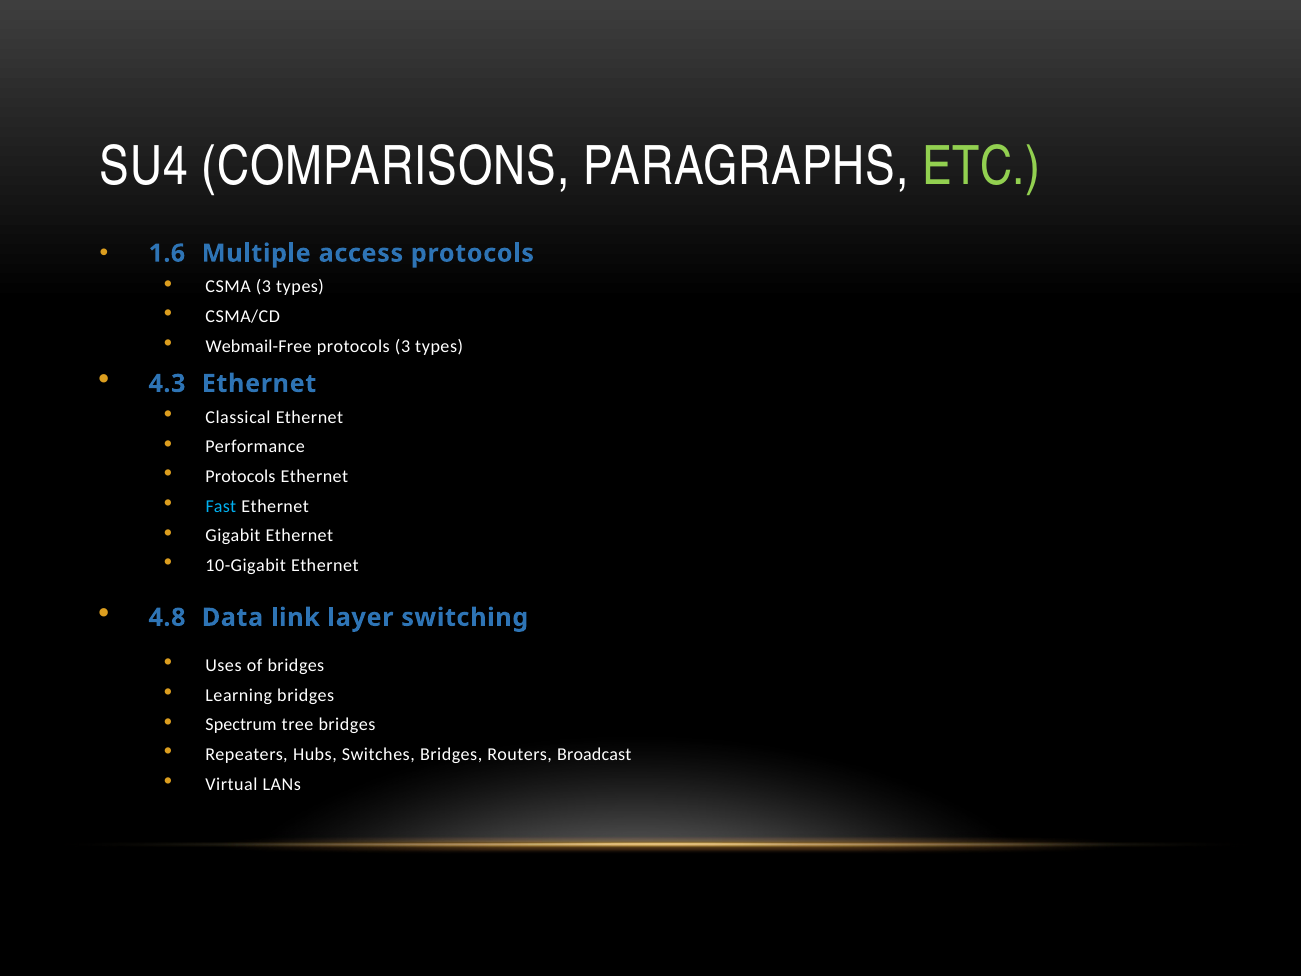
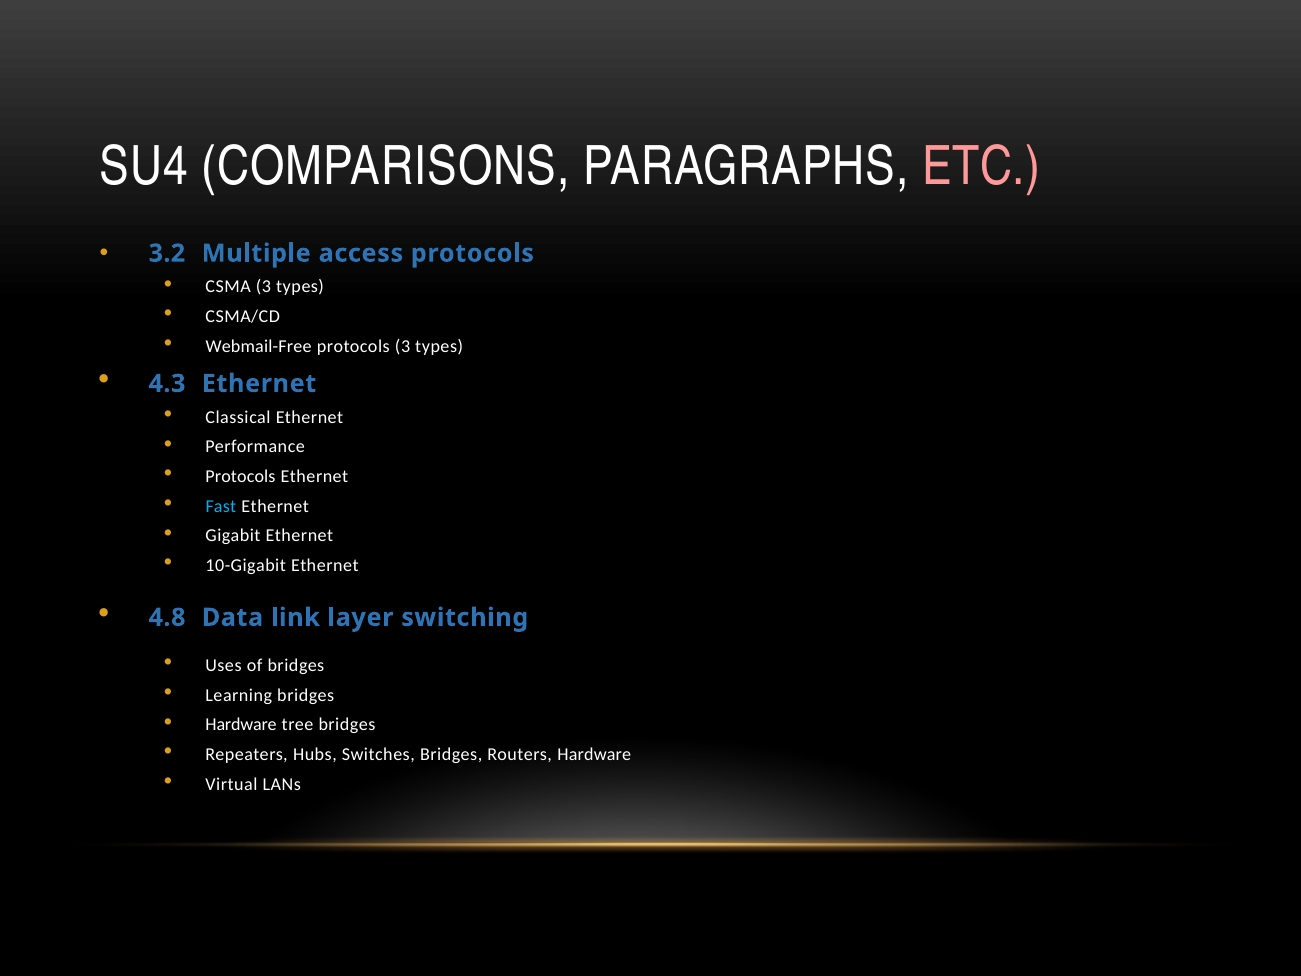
ETC colour: light green -> pink (982, 166)
1.6: 1.6 -> 3.2 (167, 253)
Spectrum: Spectrum -> Hardware (241, 725)
Routers Broadcast: Broadcast -> Hardware (594, 754)
